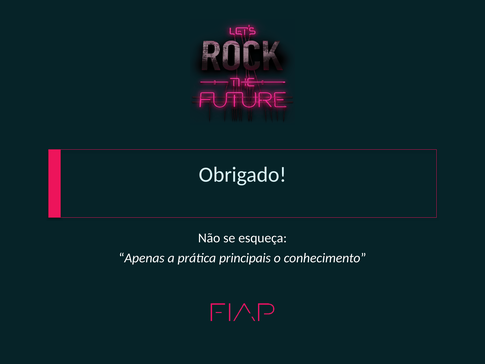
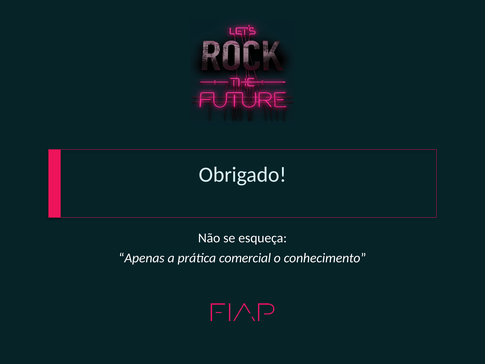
principais: principais -> comercial (245, 258)
